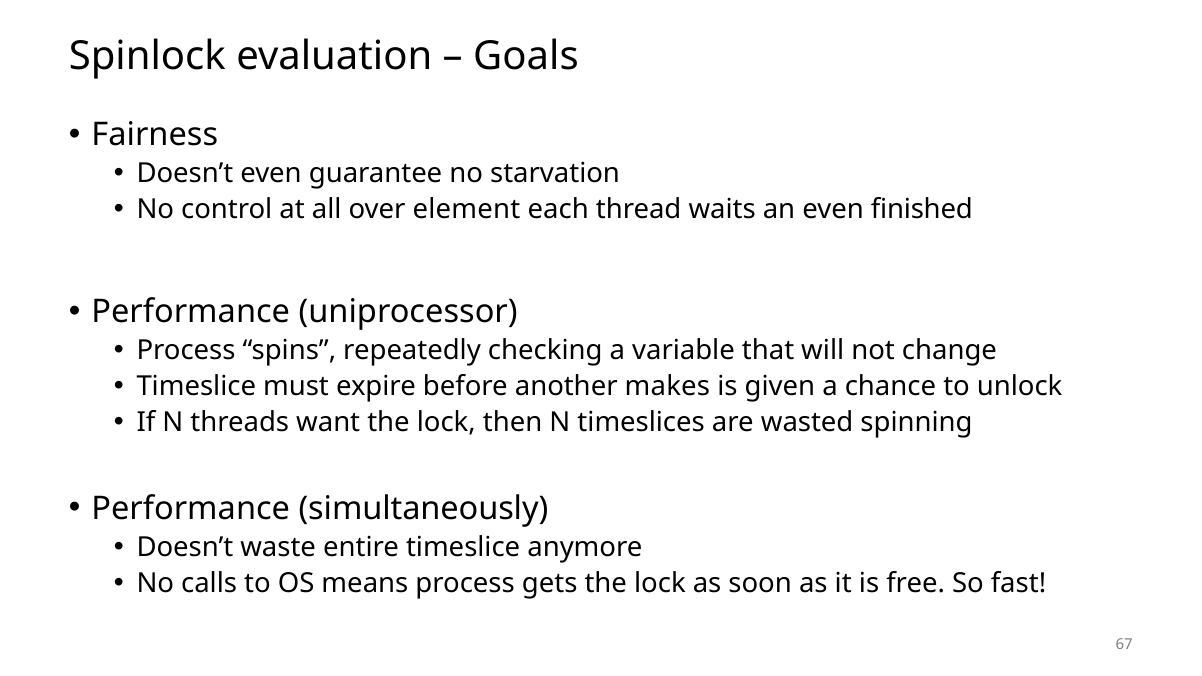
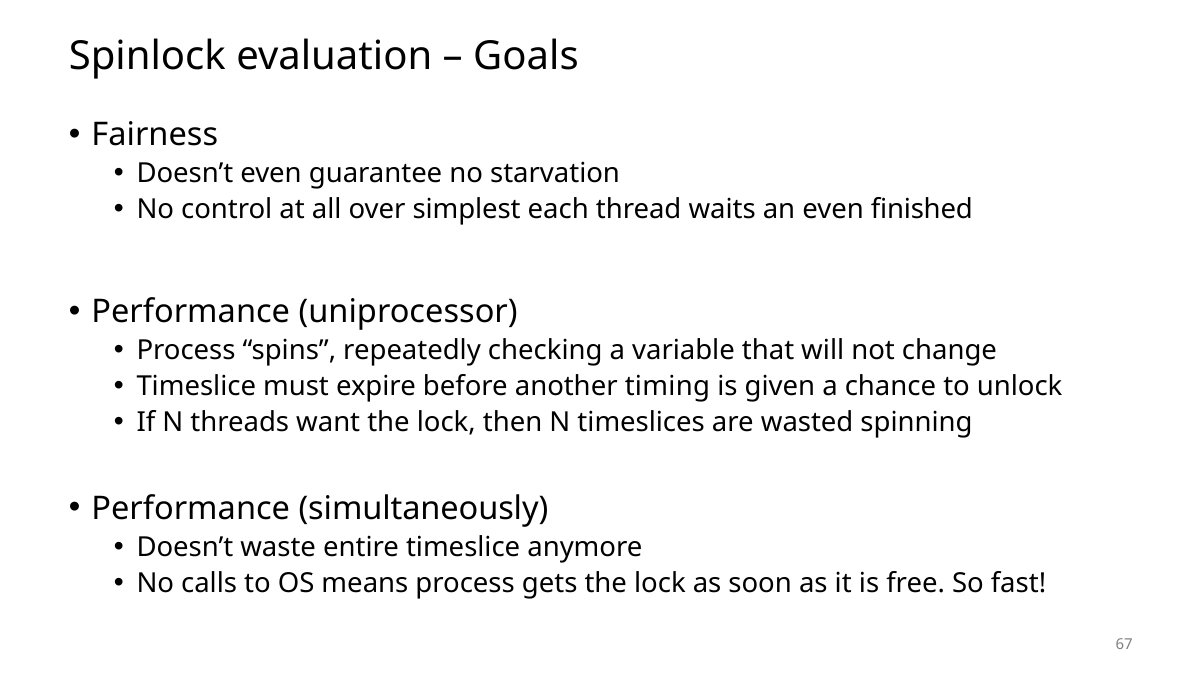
element: element -> simplest (467, 209)
makes: makes -> timing (667, 387)
